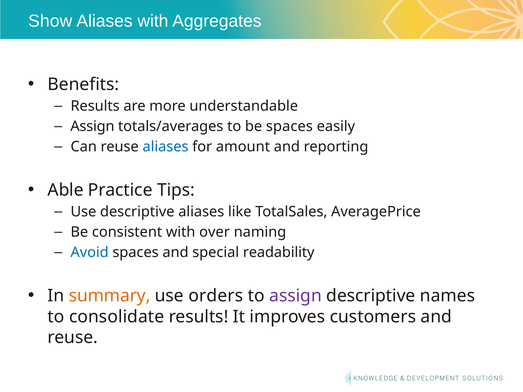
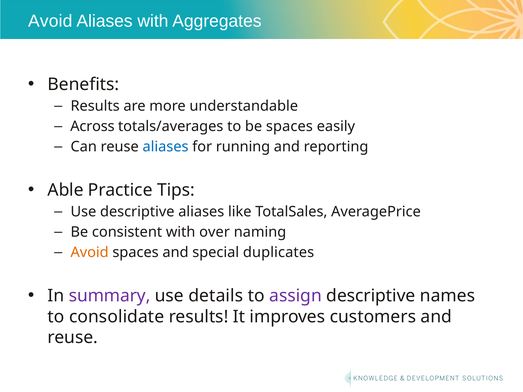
Show: Show -> Avoid (50, 21)
Assign: Assign -> Across (92, 127)
amount: amount -> running (243, 147)
Avoid colour: blue -> orange (90, 253)
readability: readability -> duplicates (279, 253)
summary colour: orange -> purple (110, 296)
orders: orders -> details (216, 296)
